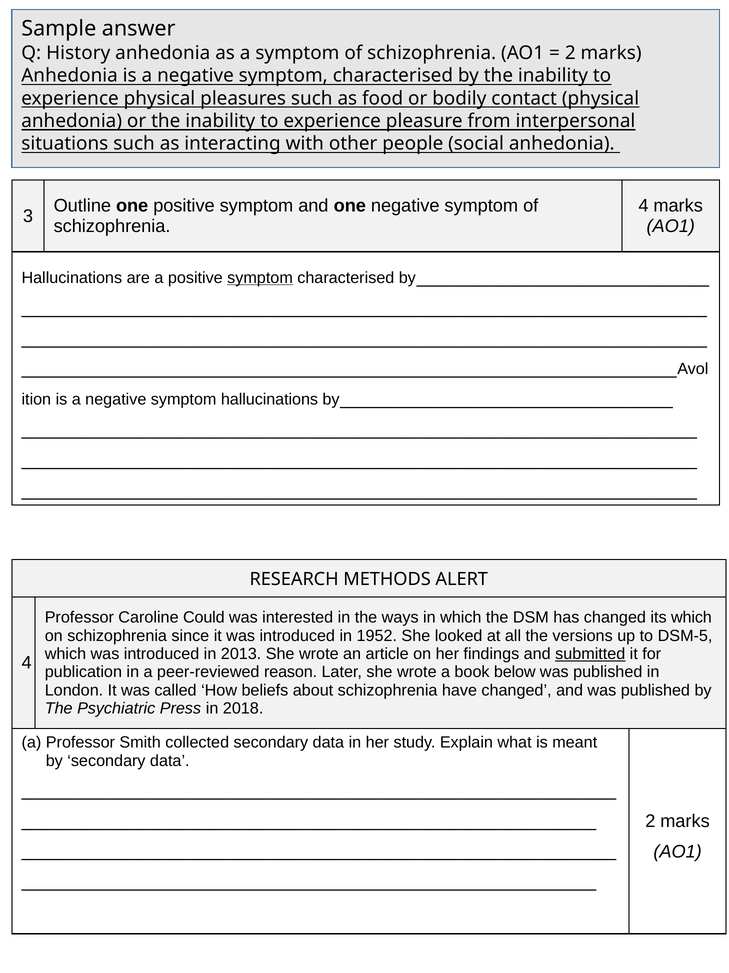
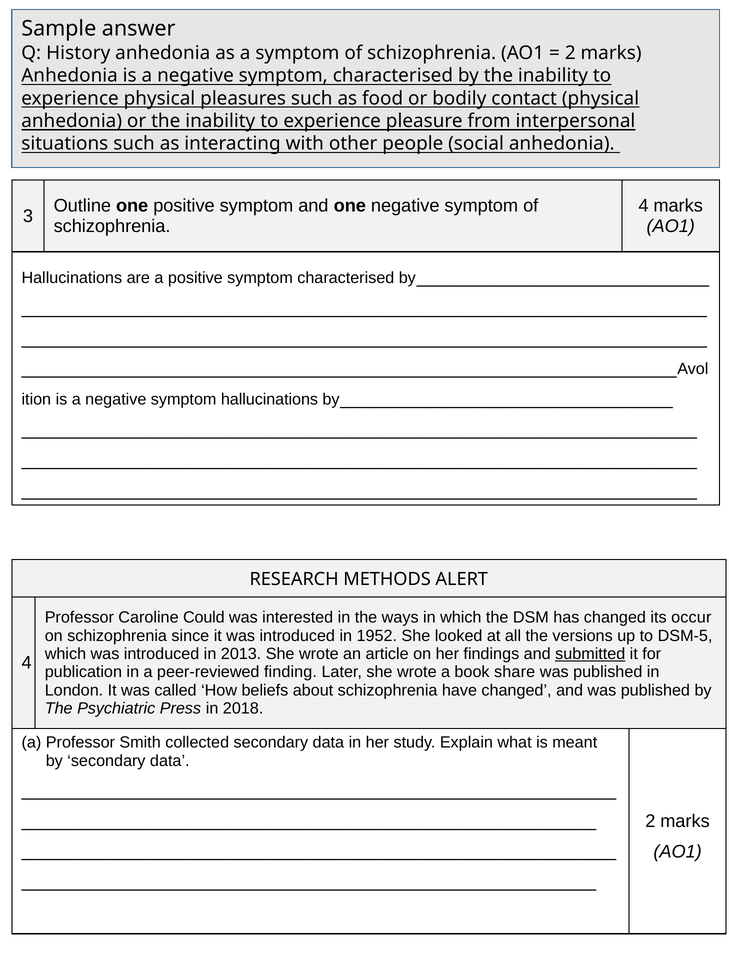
symptom underline: present -> none (260, 277)
its which: which -> occur (691, 617)
reason: reason -> finding (290, 671)
below: below -> share (515, 671)
